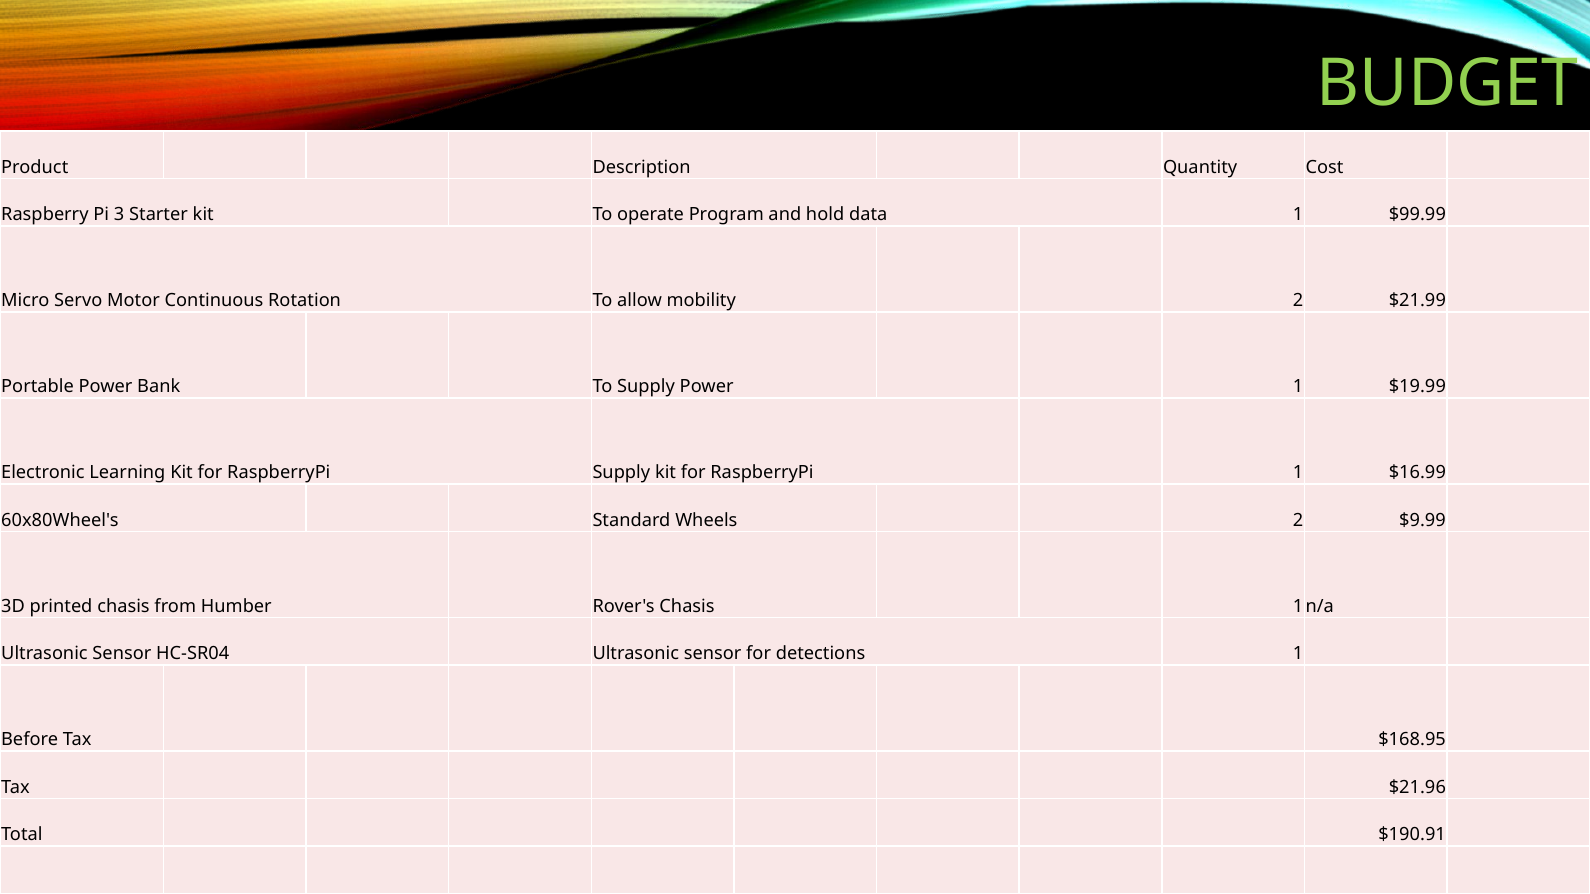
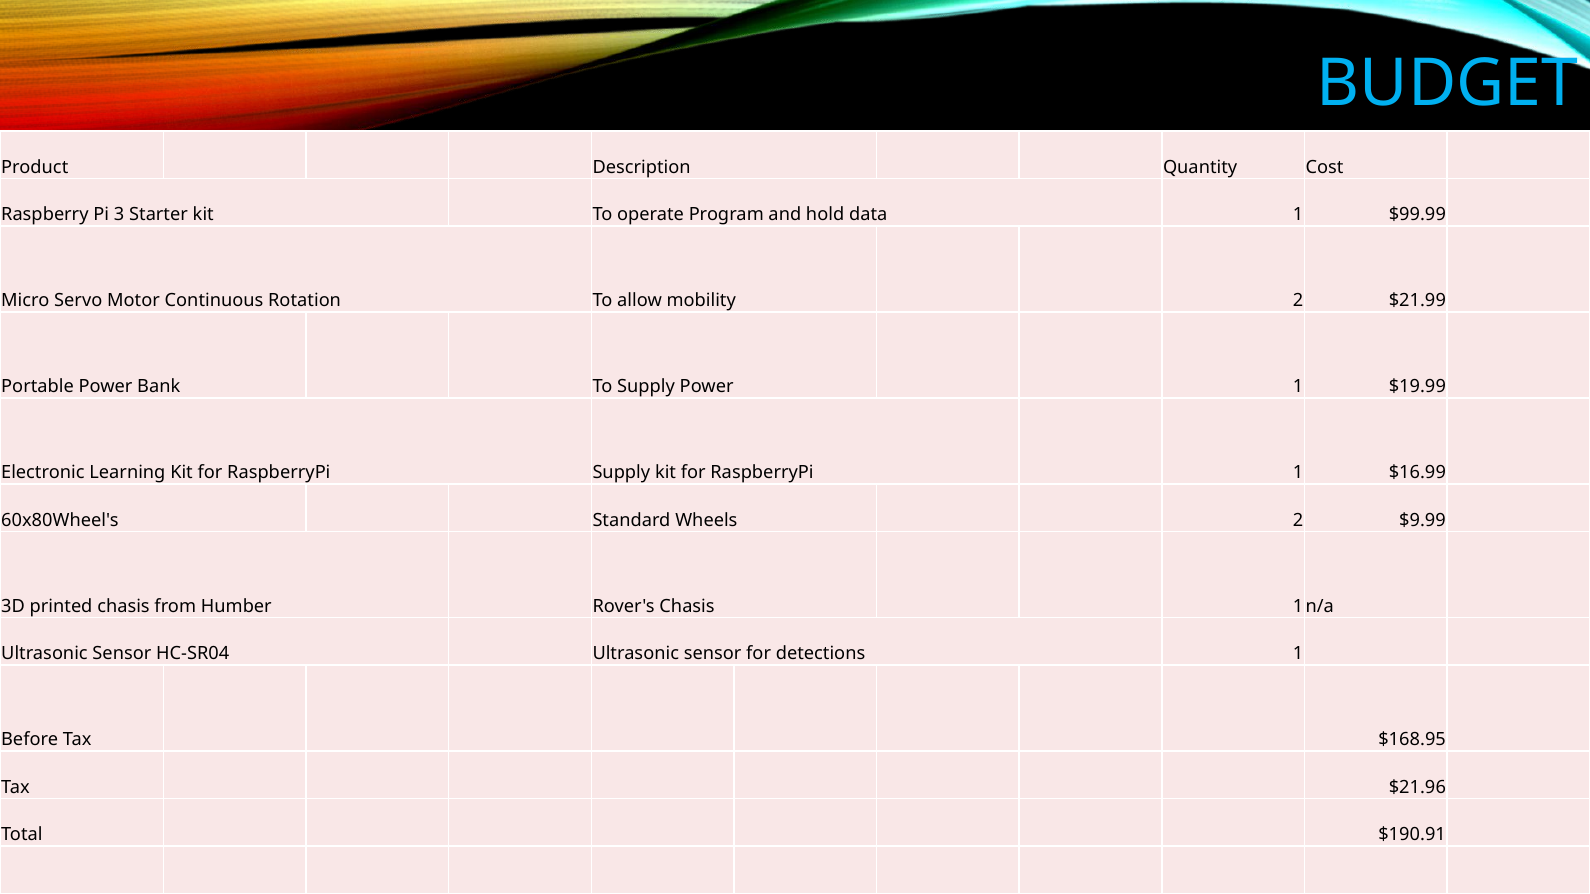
BUDGET colour: light green -> light blue (1447, 84)
